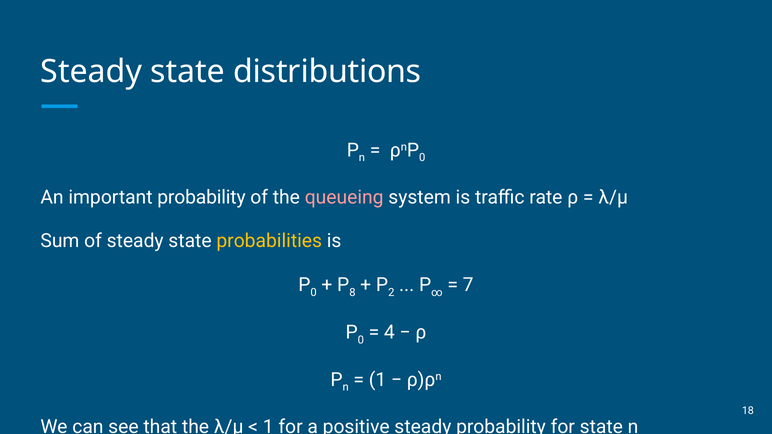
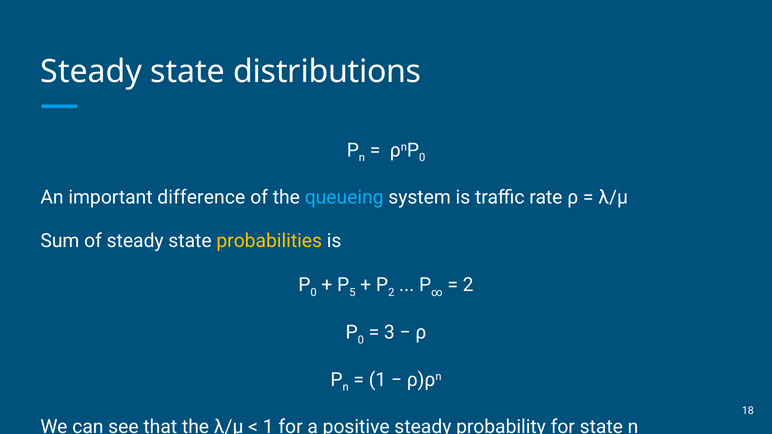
important probability: probability -> difference (201, 197)
queueing colour: pink -> light blue (344, 197)
8: 8 -> 5 (352, 293)
7: 7 -> 2 (468, 285)
4: 4 -> 3 (389, 333)
